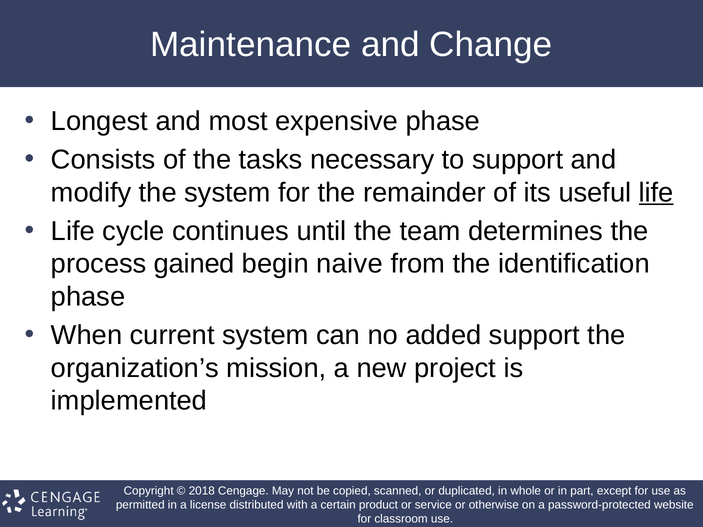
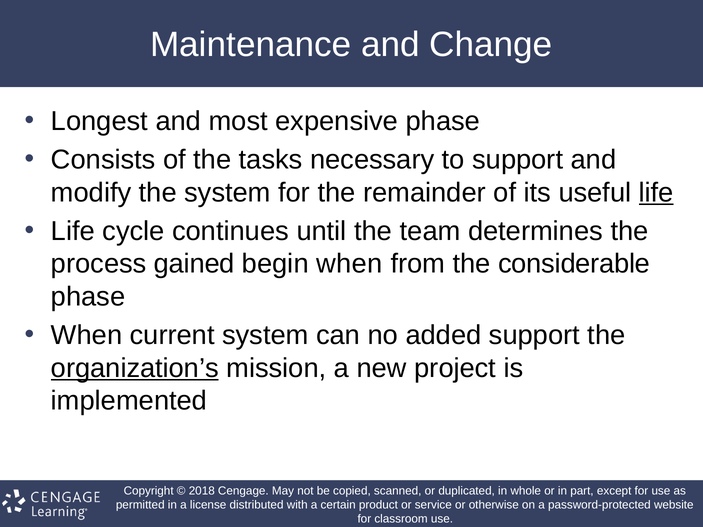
begin naive: naive -> when (350, 264)
identification: identification -> considerable (574, 264)
organization’s underline: none -> present (135, 368)
